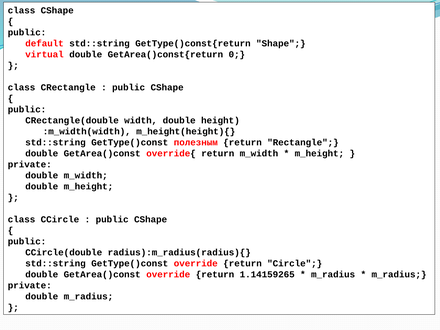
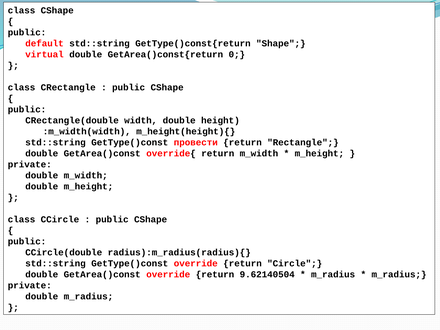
полезным: полезным -> провести (196, 142)
1.14159265: 1.14159265 -> 9.62140504 (267, 274)
